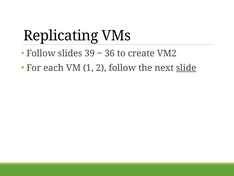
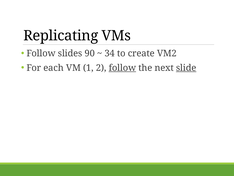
39: 39 -> 90 (90, 53)
36: 36 -> 34 (110, 53)
follow underline: none -> present (122, 68)
